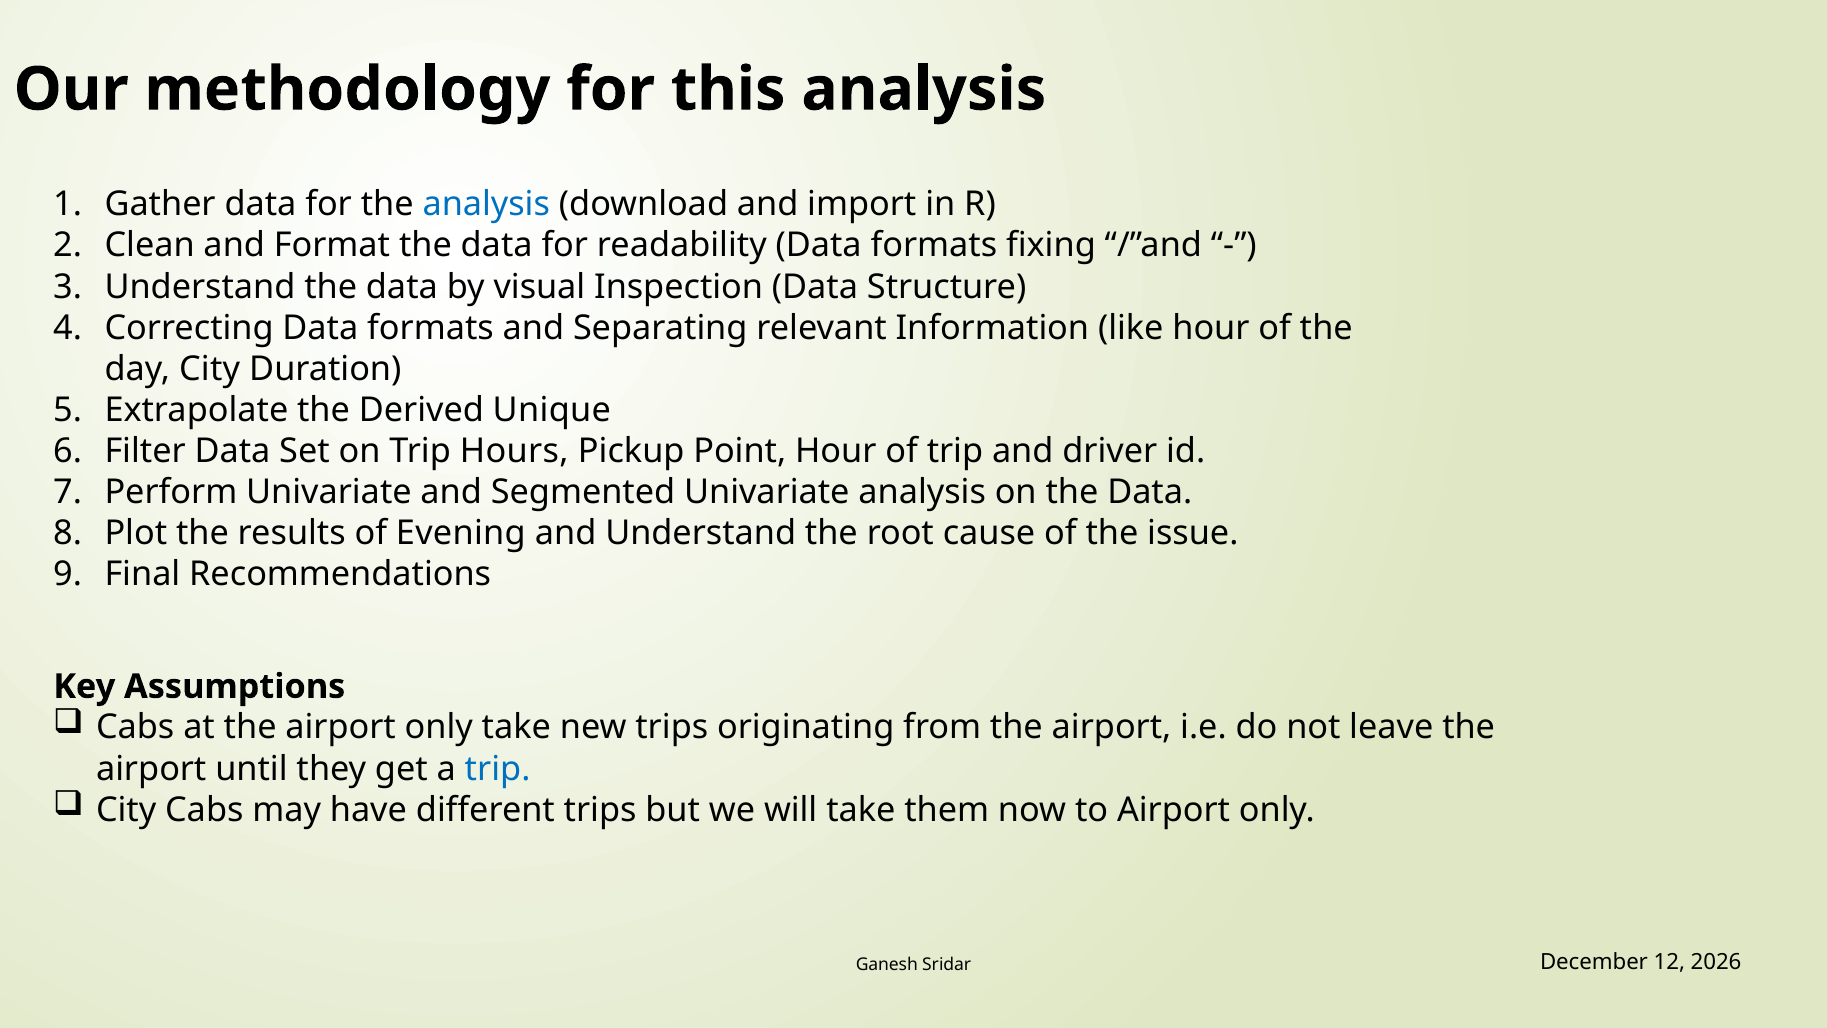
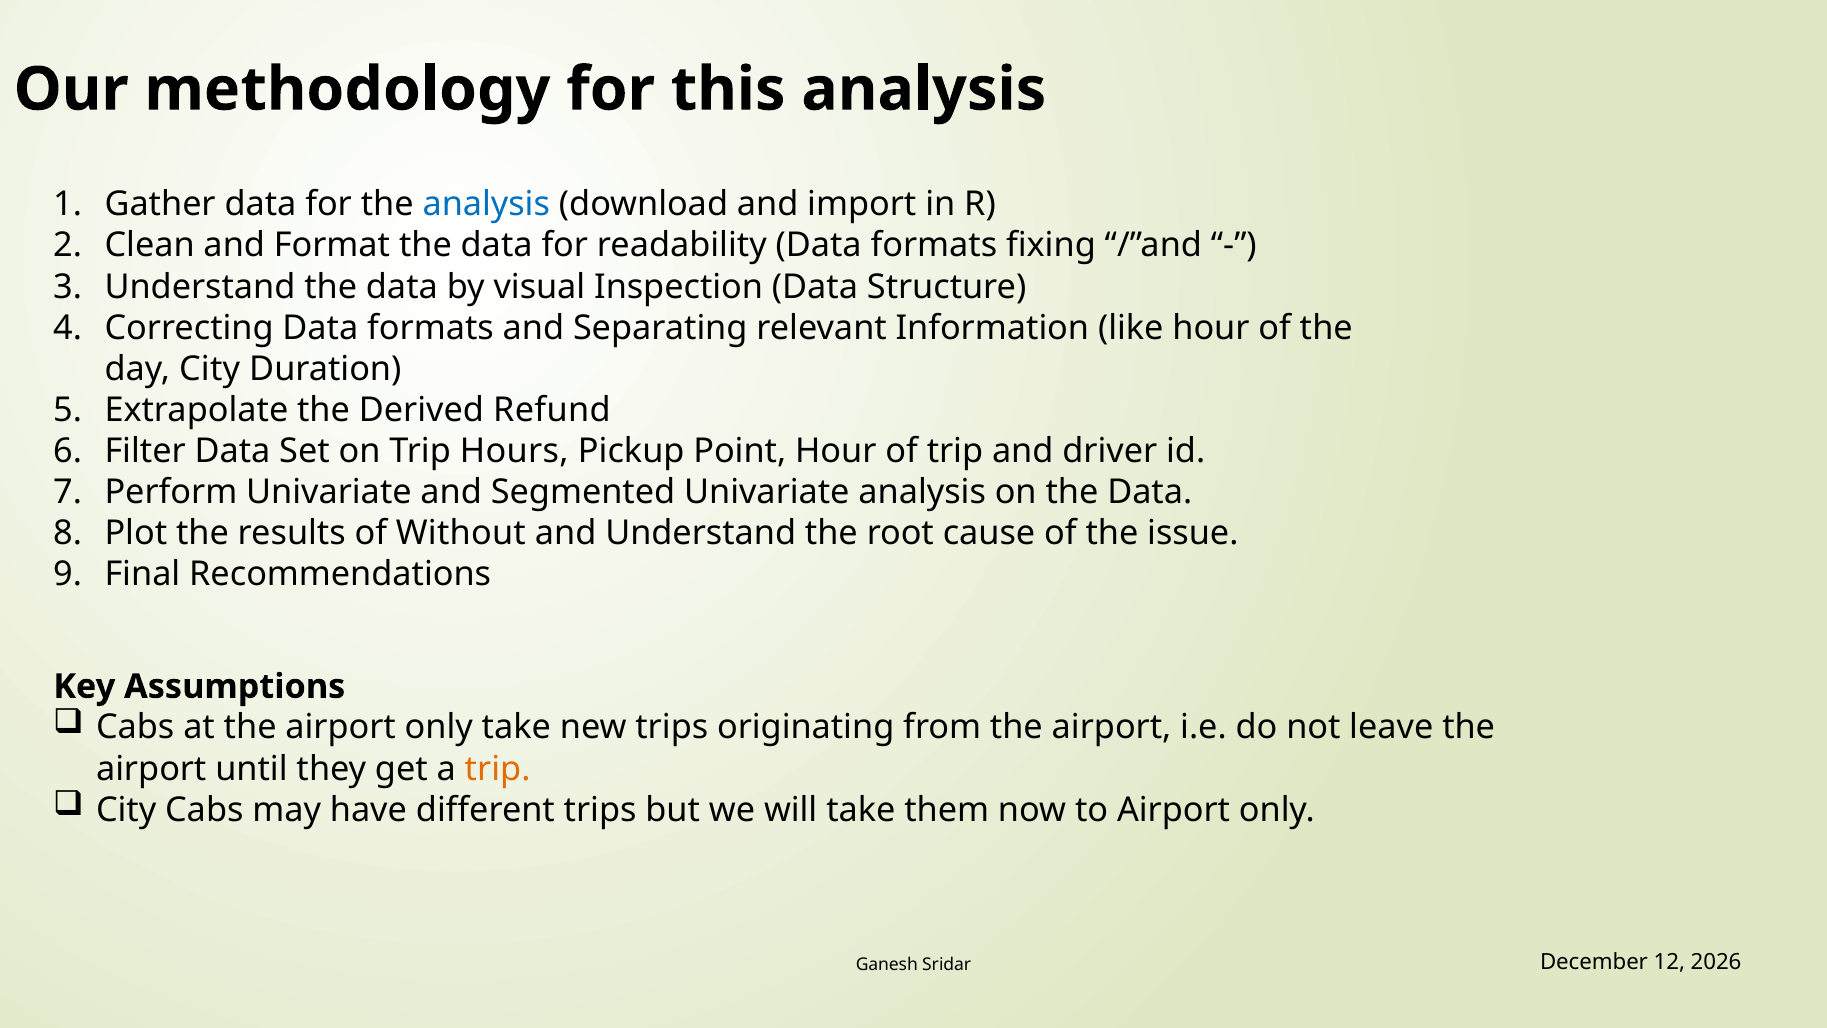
Unique: Unique -> Refund (552, 410)
Evening: Evening -> Without (461, 533)
trip colour: blue -> orange (498, 769)
